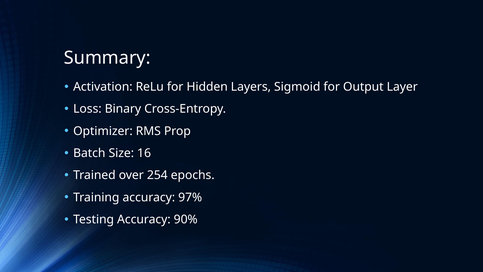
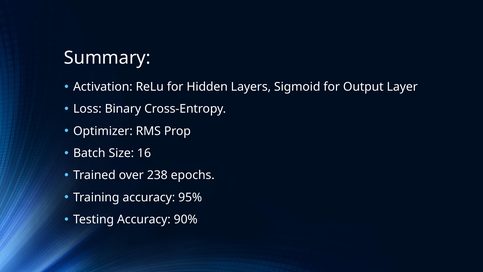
254: 254 -> 238 (157, 175)
97%: 97% -> 95% (190, 197)
